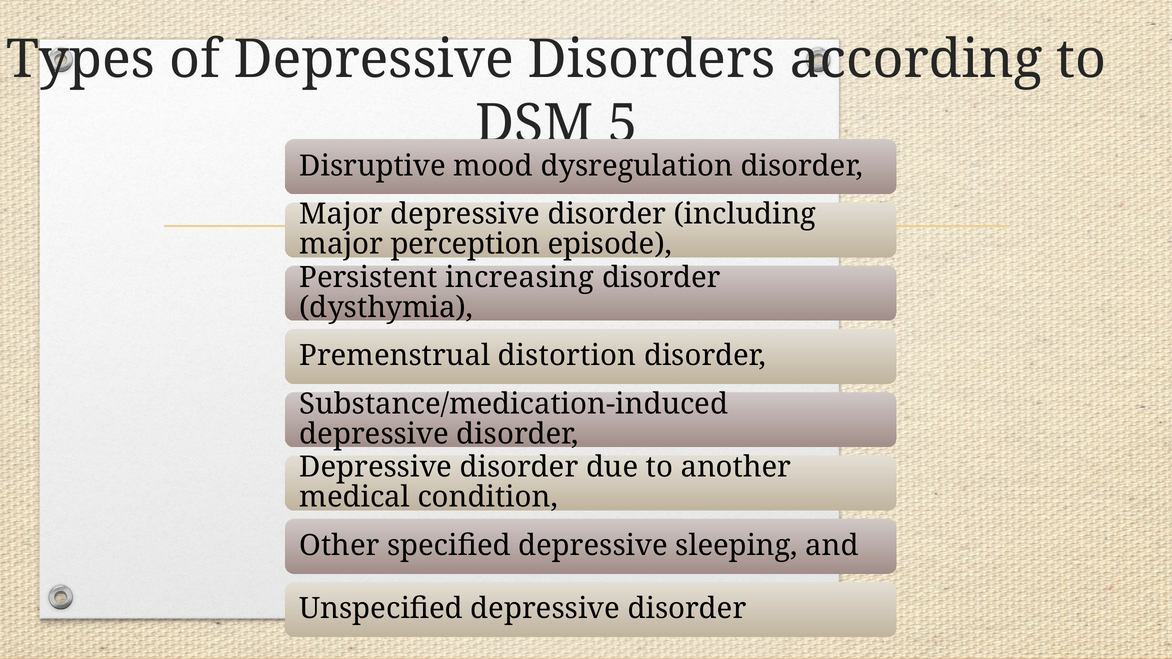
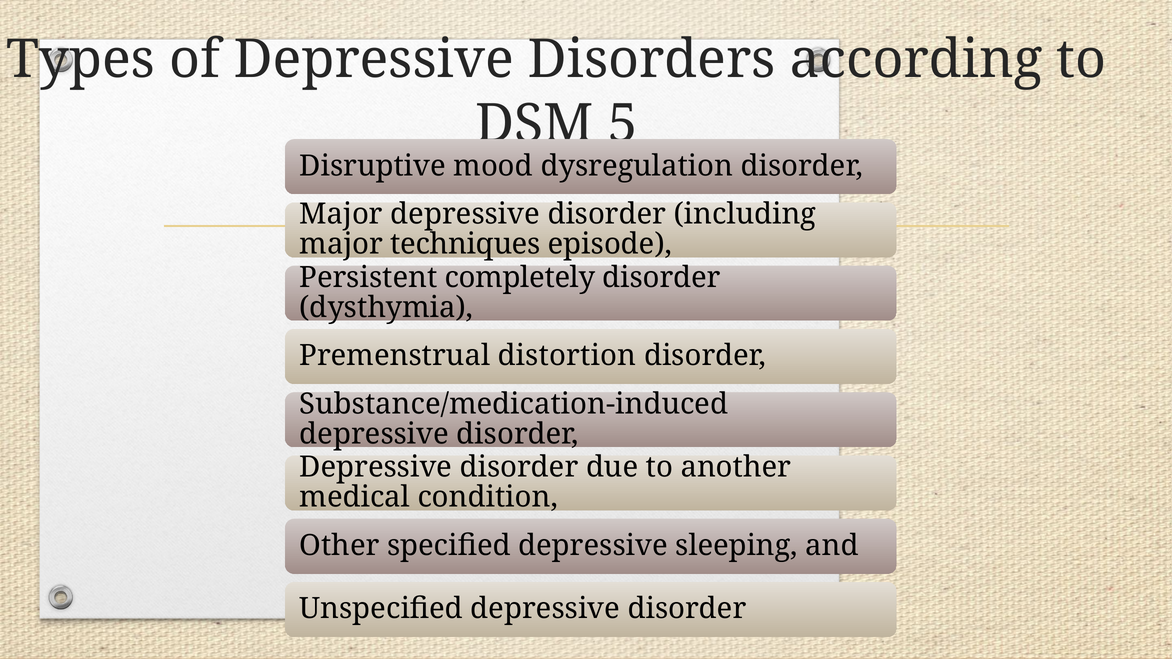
perception: perception -> techniques (465, 244)
increasing: increasing -> completely (520, 278)
